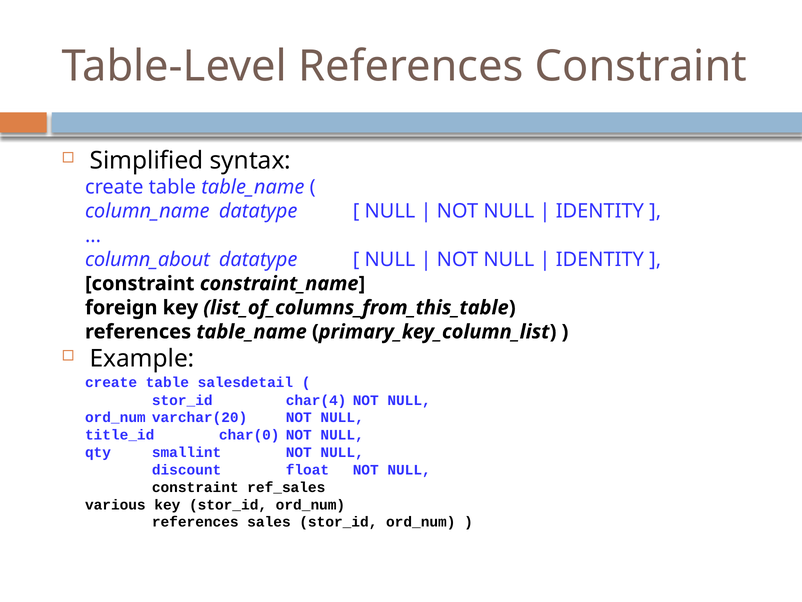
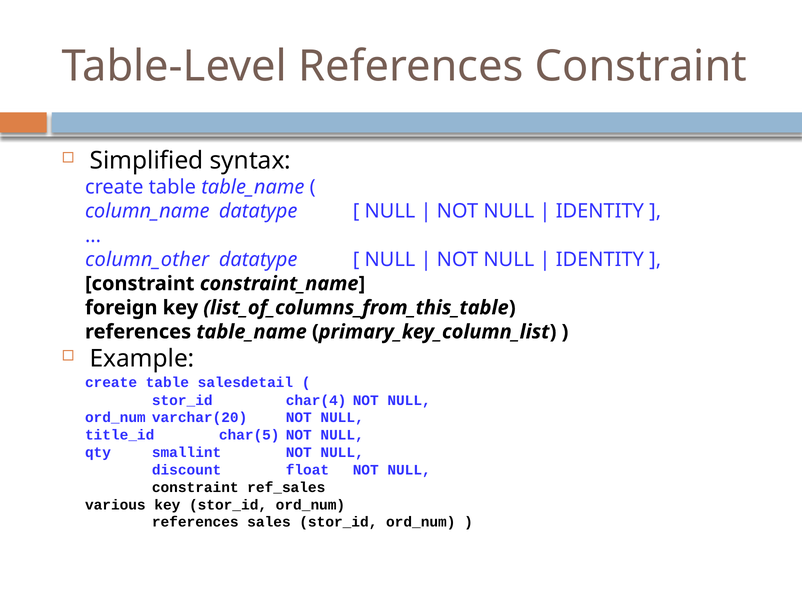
column_about: column_about -> column_other (147, 259)
char(0: char(0 -> char(5 (249, 435)
